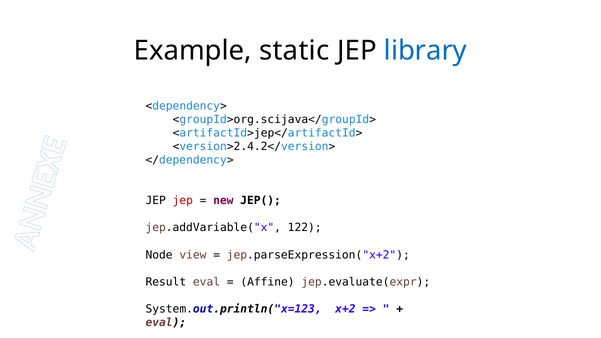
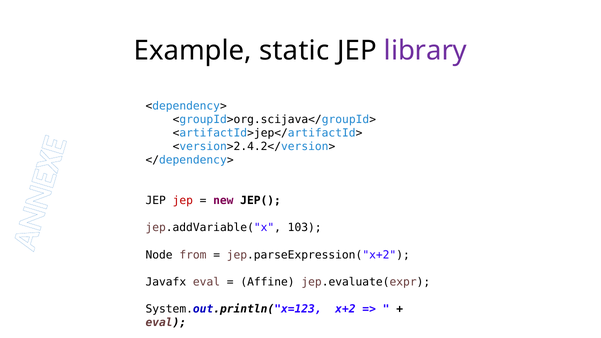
library colour: blue -> purple (425, 50)
122: 122 -> 103 (305, 228)
view: view -> from (193, 255)
Result: Result -> Javafx (166, 282)
